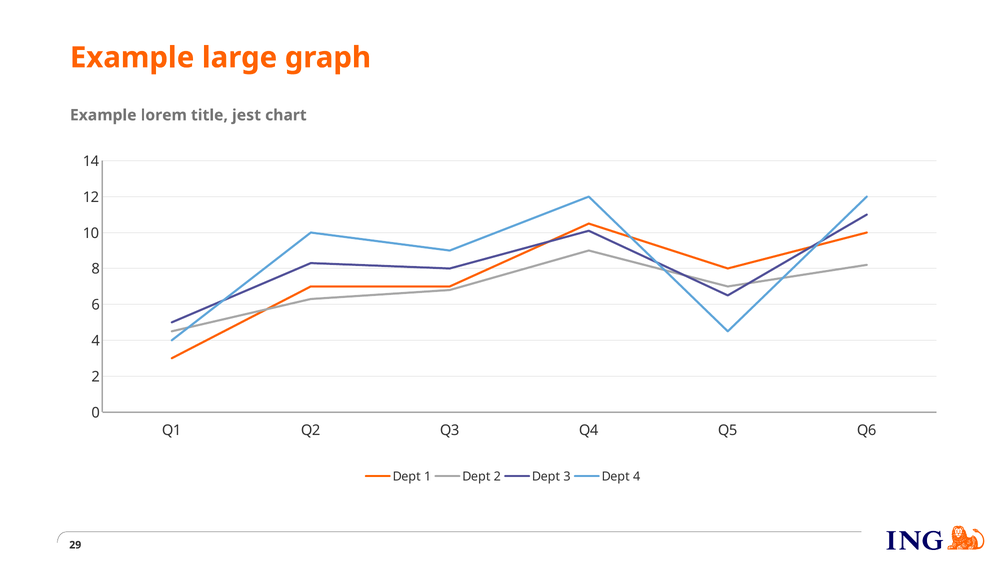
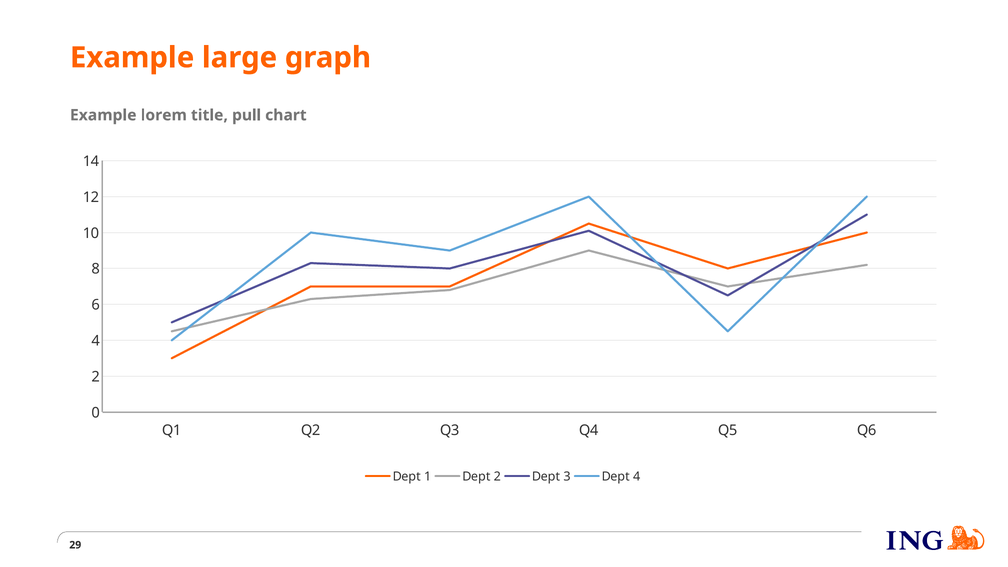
jest: jest -> pull (247, 115)
